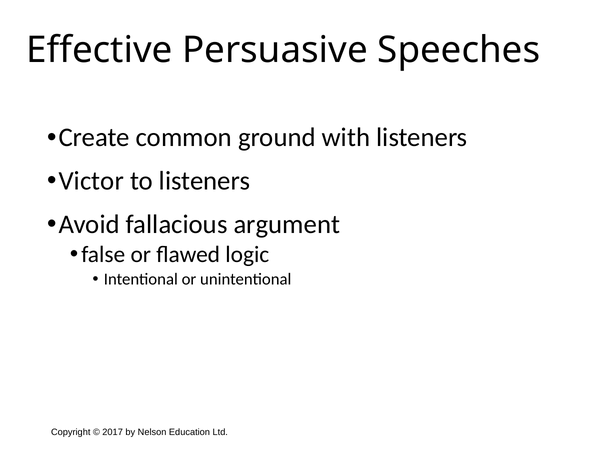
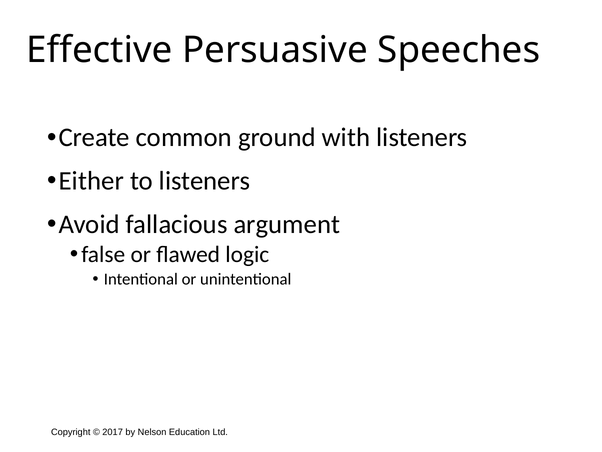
Victor: Victor -> Either (91, 181)
